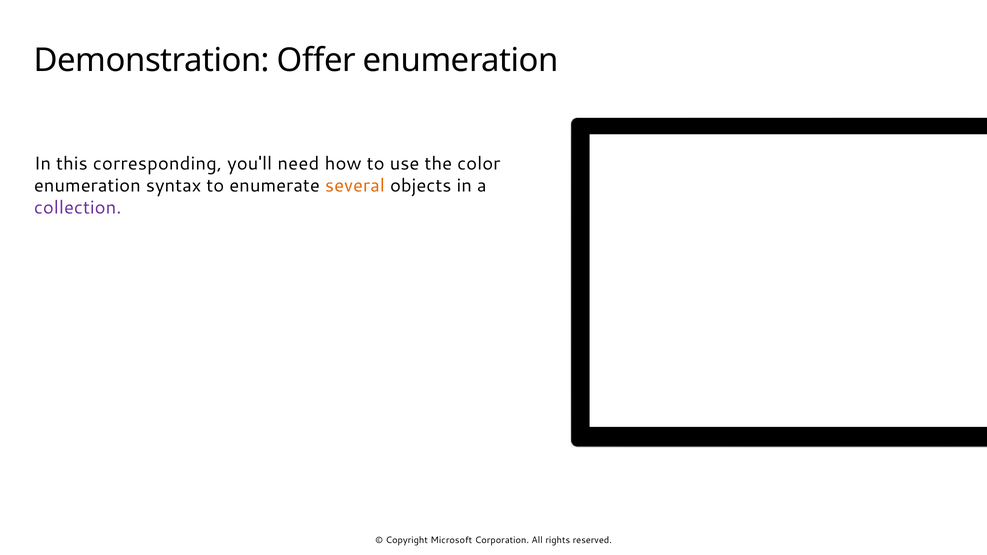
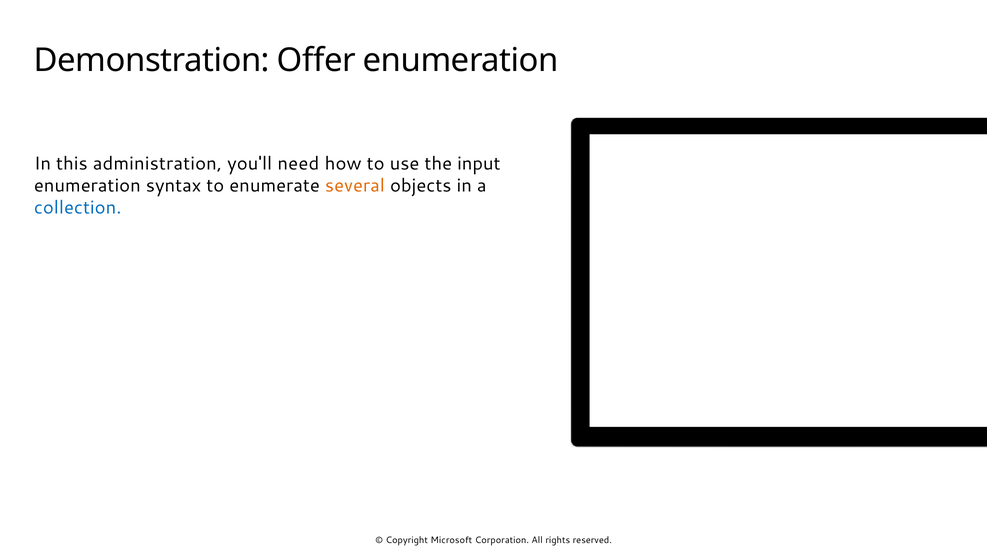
corresponding: corresponding -> administration (157, 163)
color: color -> input (479, 163)
collection colour: purple -> blue (78, 208)
